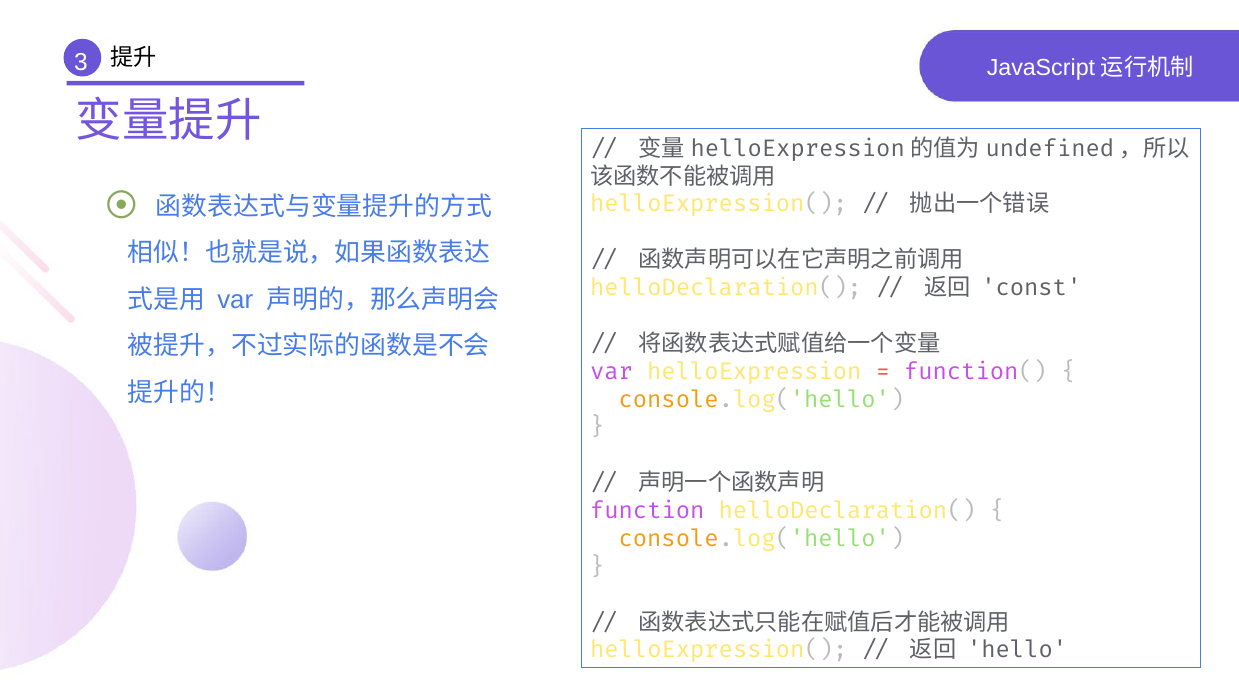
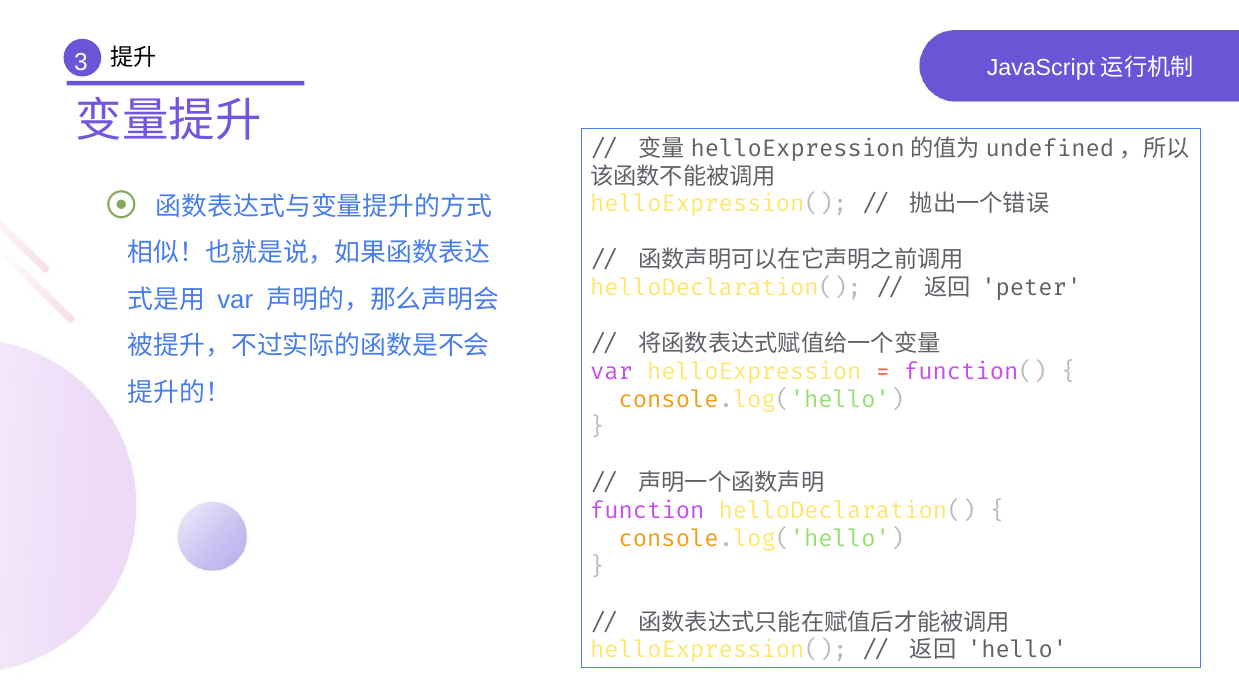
const: const -> peter (1031, 288)
